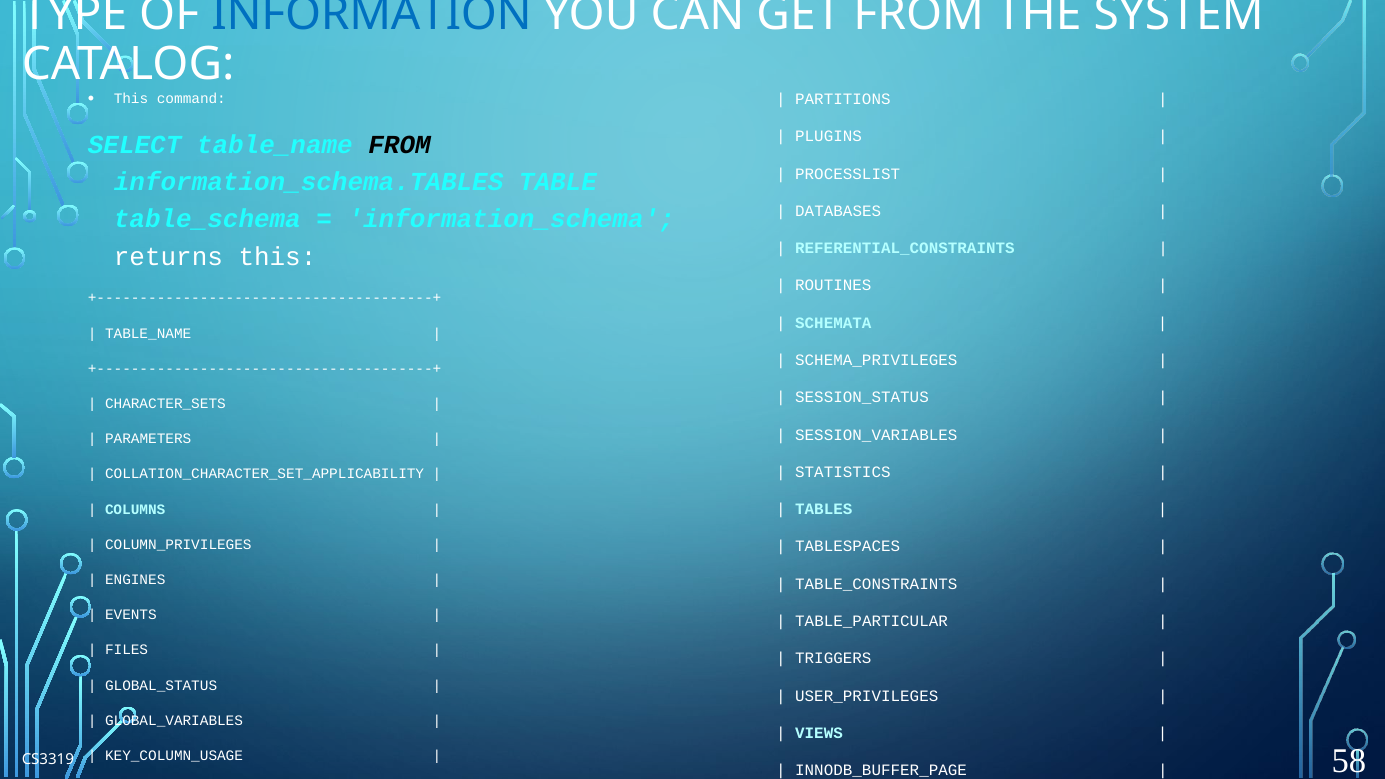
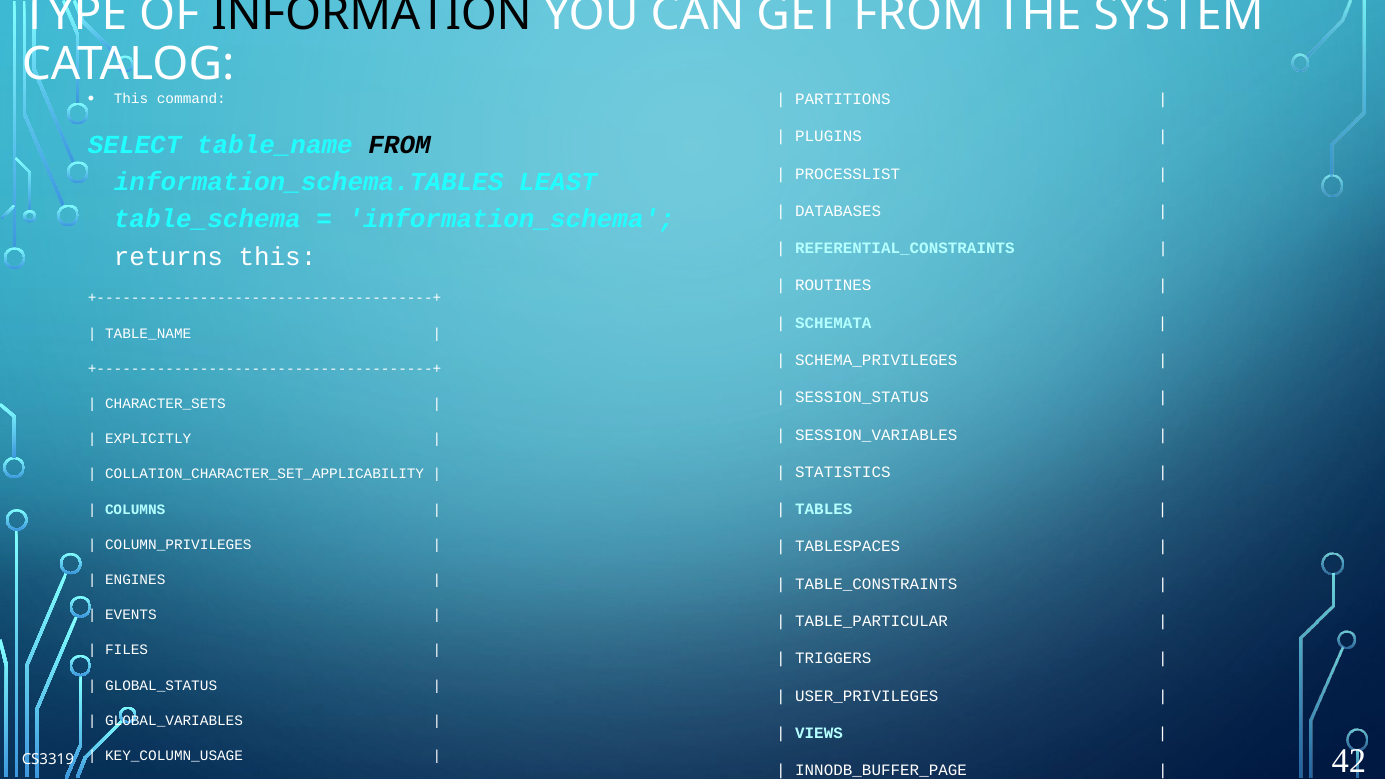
INFORMATION colour: blue -> black (372, 15)
TABLE: TABLE -> LEAST (558, 182)
PARAMETERS: PARAMETERS -> EXPLICITLY (148, 439)
58: 58 -> 42 (1349, 761)
